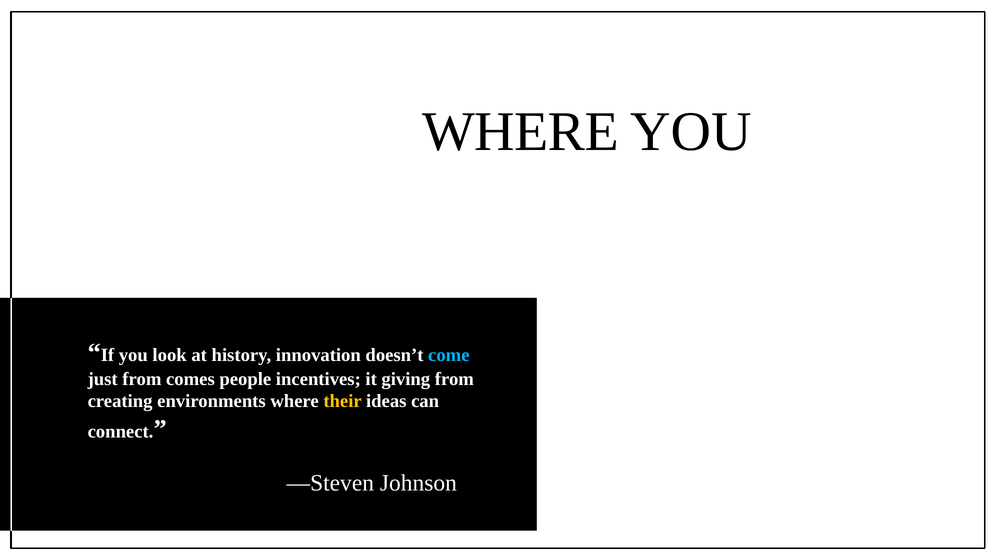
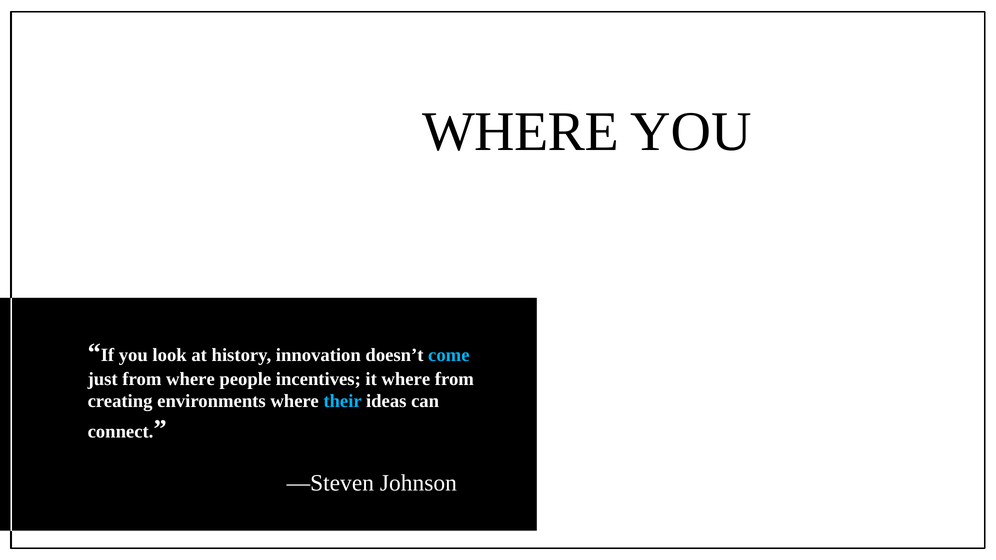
from comes: comes -> where (190, 379)
it giving: giving -> where (406, 379)
their colour: yellow -> light blue (343, 402)
